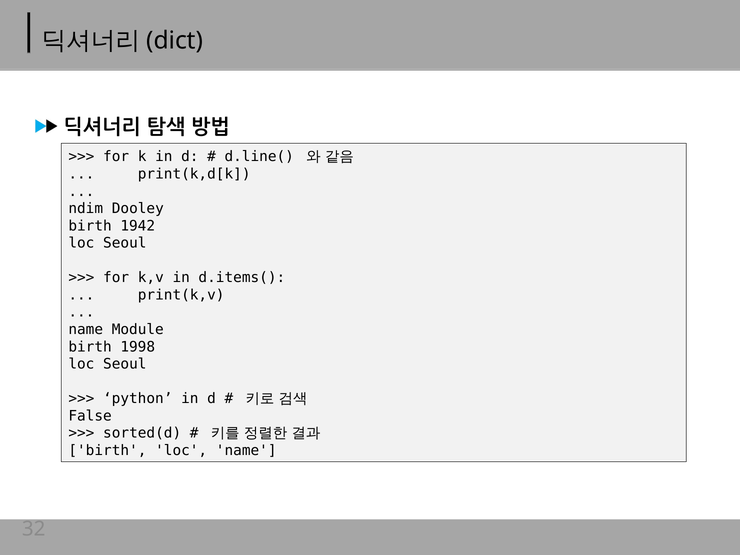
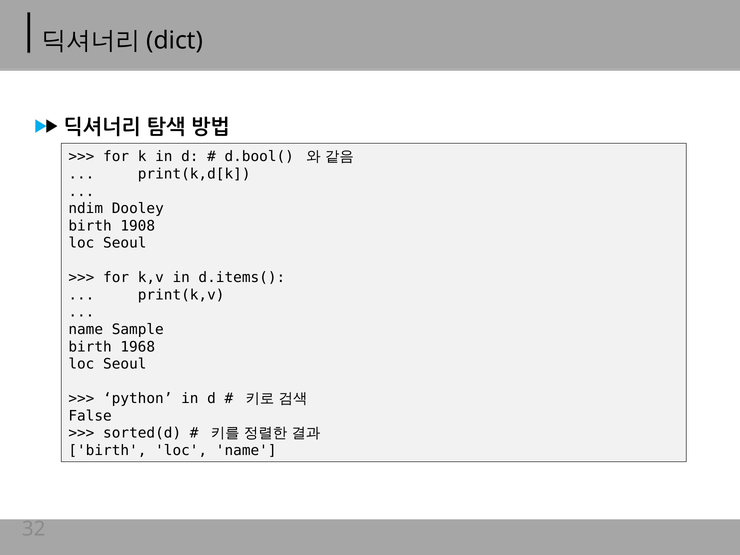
d.line(: d.line( -> d.bool( (259, 157)
1942: 1942 -> 1908 (138, 226)
Module: Module -> Sample (138, 329)
1998: 1998 -> 1968 (138, 347)
